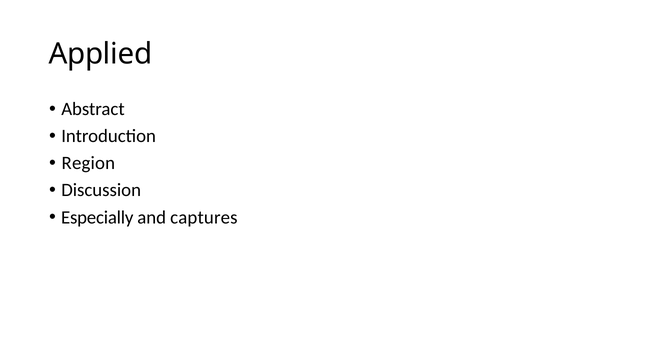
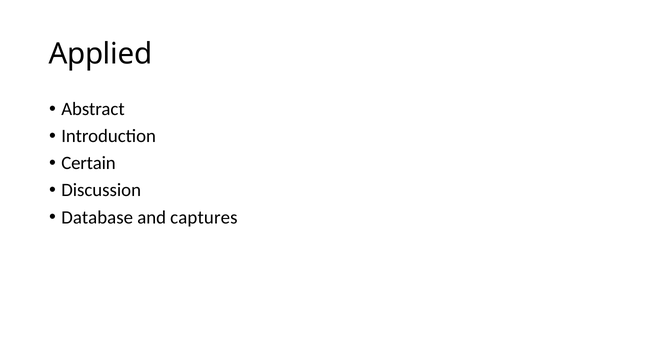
Region: Region -> Certain (89, 163)
Especially: Especially -> Database (97, 217)
